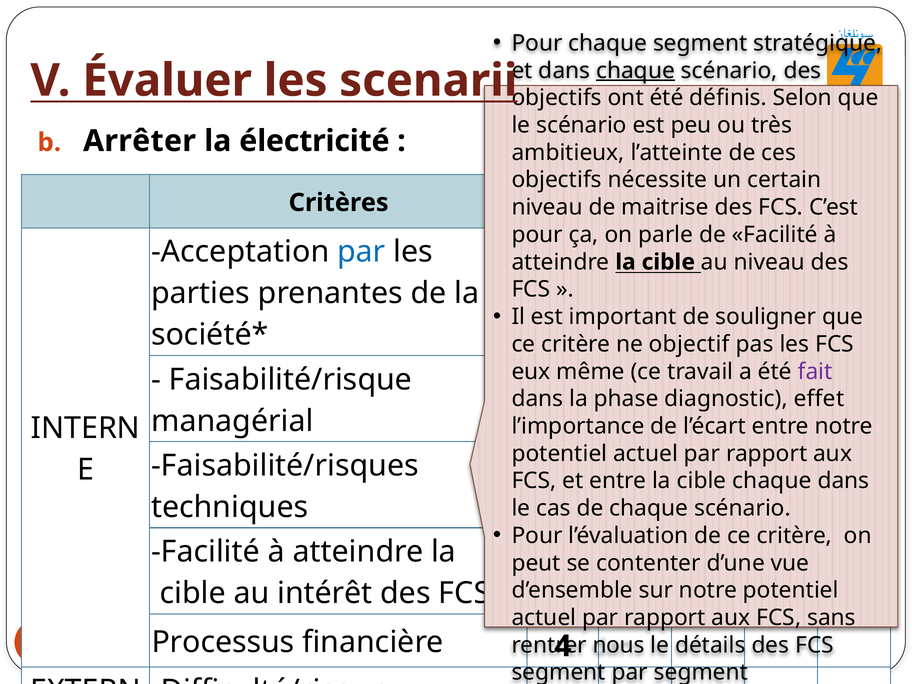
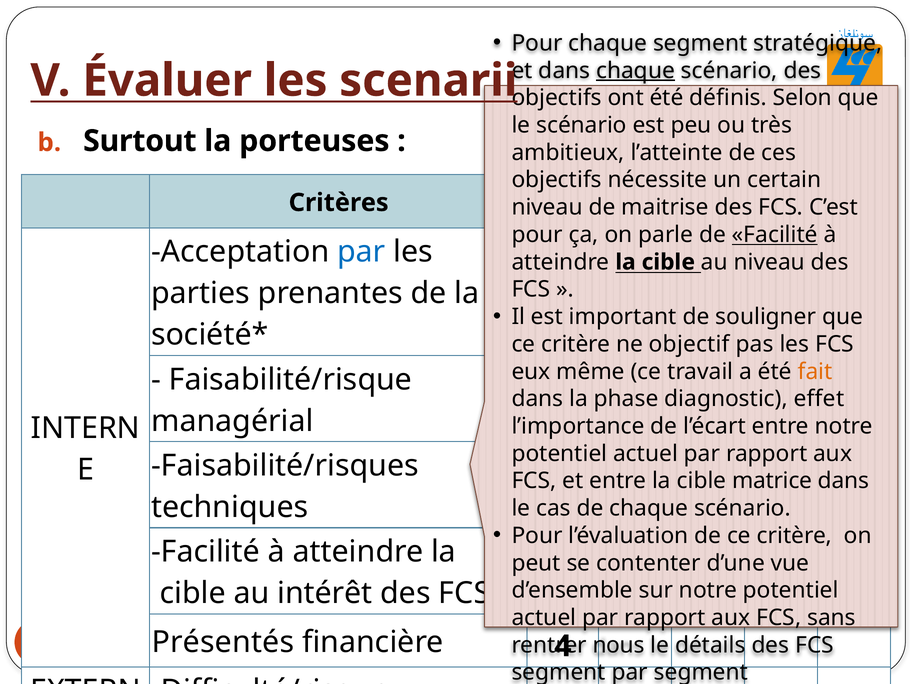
Arrêter: Arrêter -> Surtout (140, 141)
électricité: électricité -> porteuses (314, 141)
Facilité underline: none -> present (775, 235)
fait colour: purple -> orange (815, 371)
cible chaque: chaque -> matrice (772, 481)
Processus: Processus -> Présentés (223, 642)
